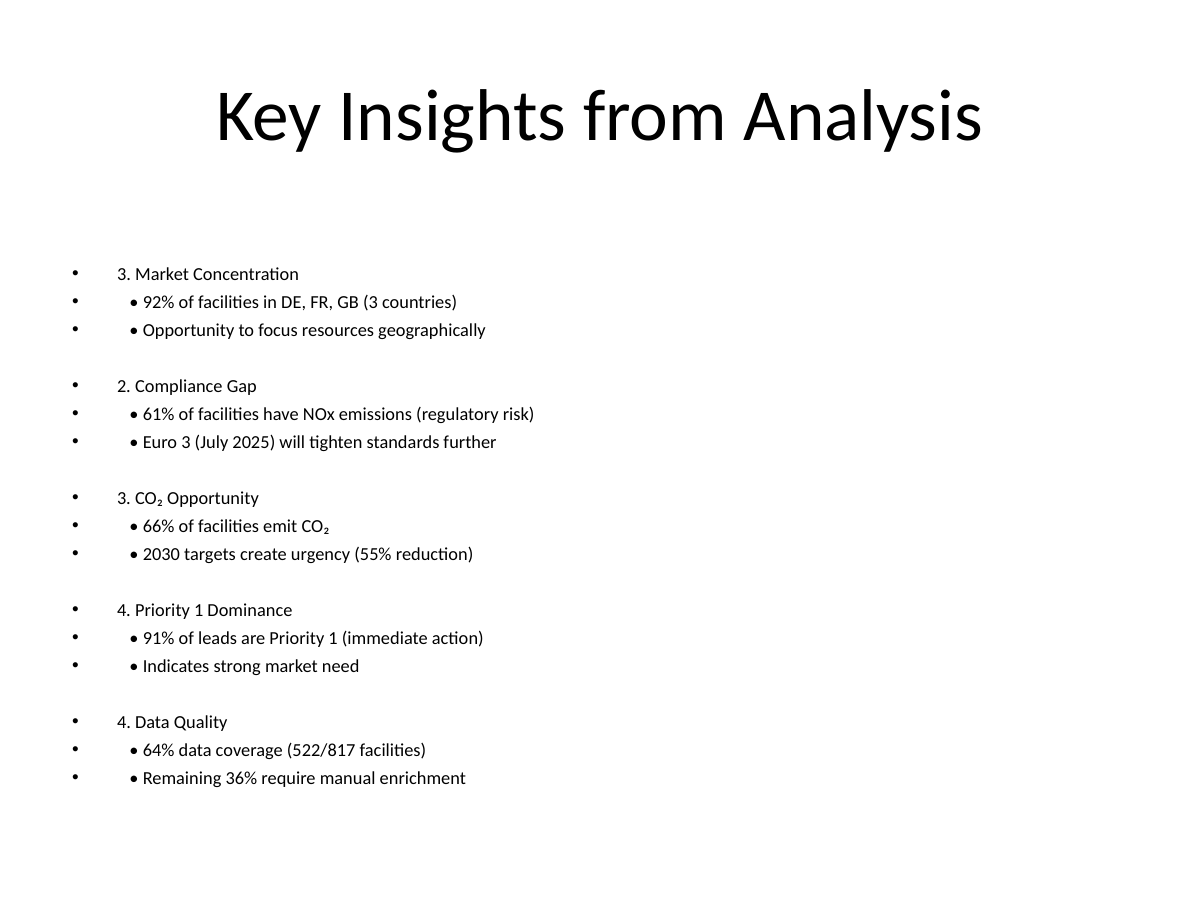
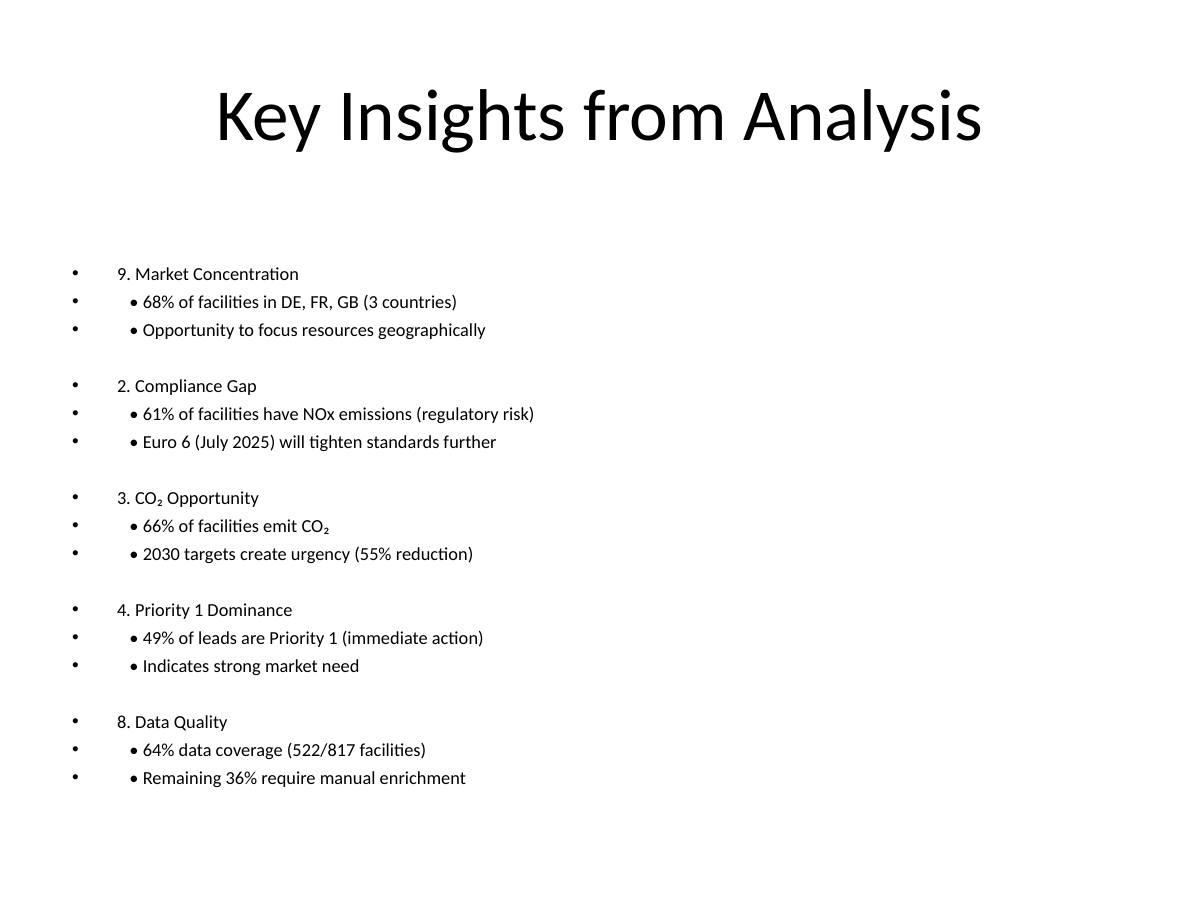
3: 3 -> 9 (124, 274)
92%: 92% -> 68% (159, 302)
Euro 3: 3 -> 6 (186, 442)
91%: 91% -> 49% (159, 639)
4: 4 -> 8 (124, 723)
